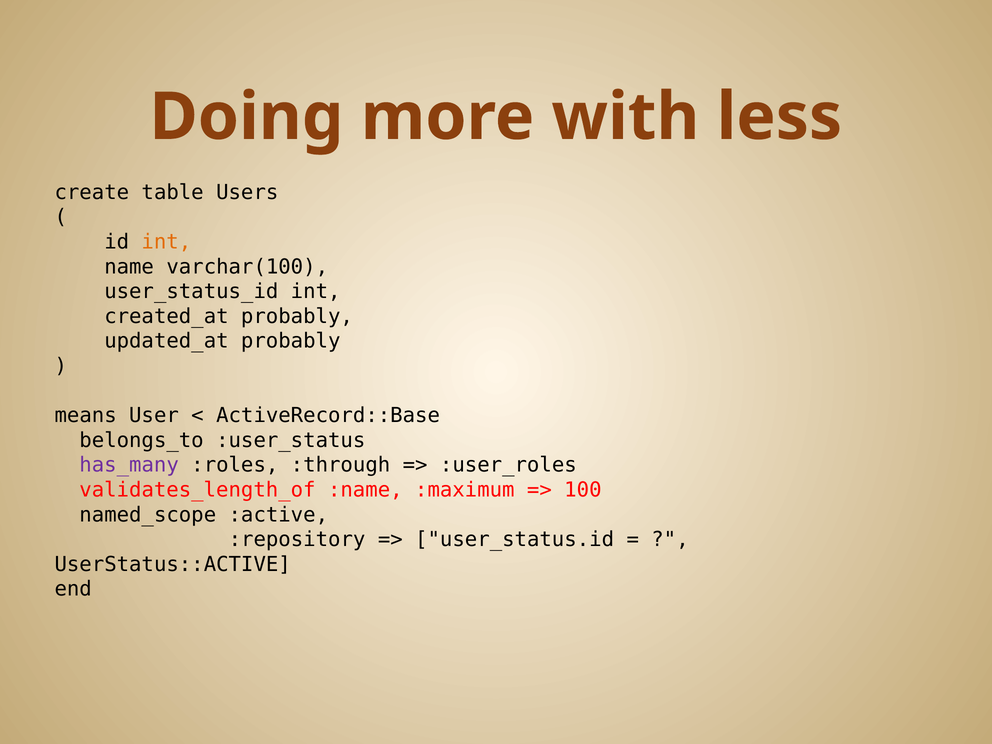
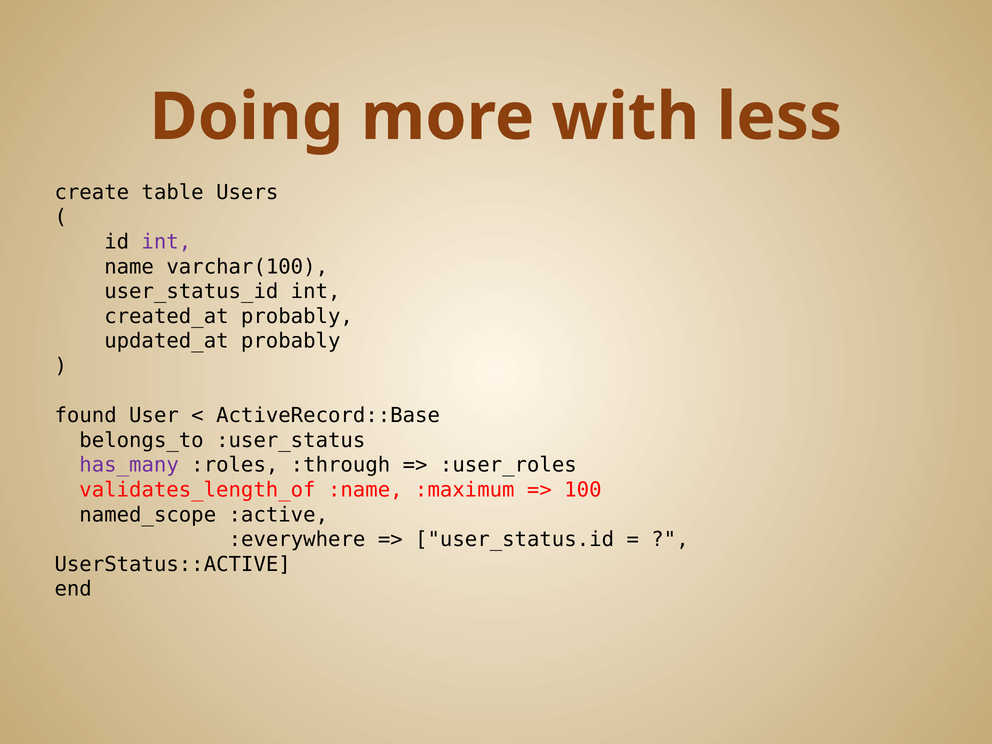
int colour: orange -> purple (166, 242)
means: means -> found (86, 416)
:repository: :repository -> :everywhere (297, 540)
